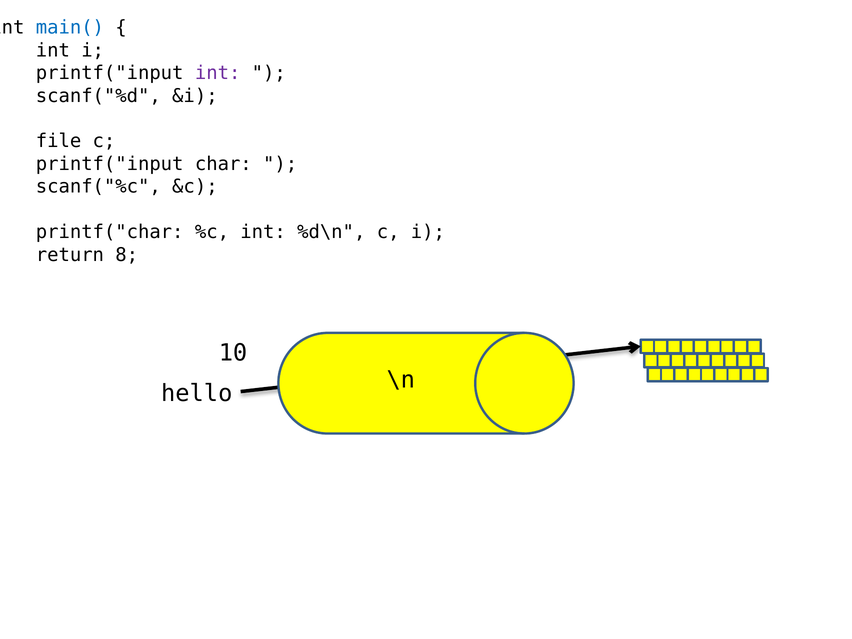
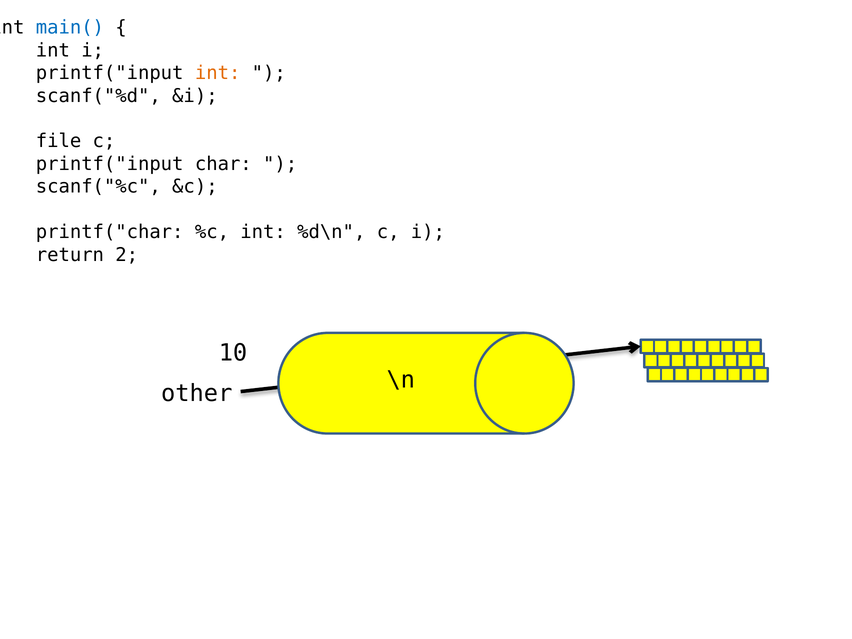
int colour: purple -> orange (218, 73)
8: 8 -> 2 (127, 255)
hello: hello -> other (197, 393)
